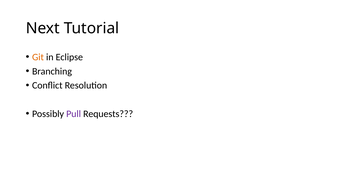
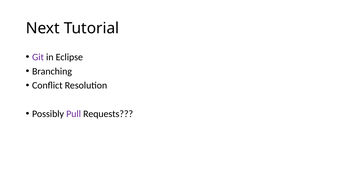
Git colour: orange -> purple (38, 57)
